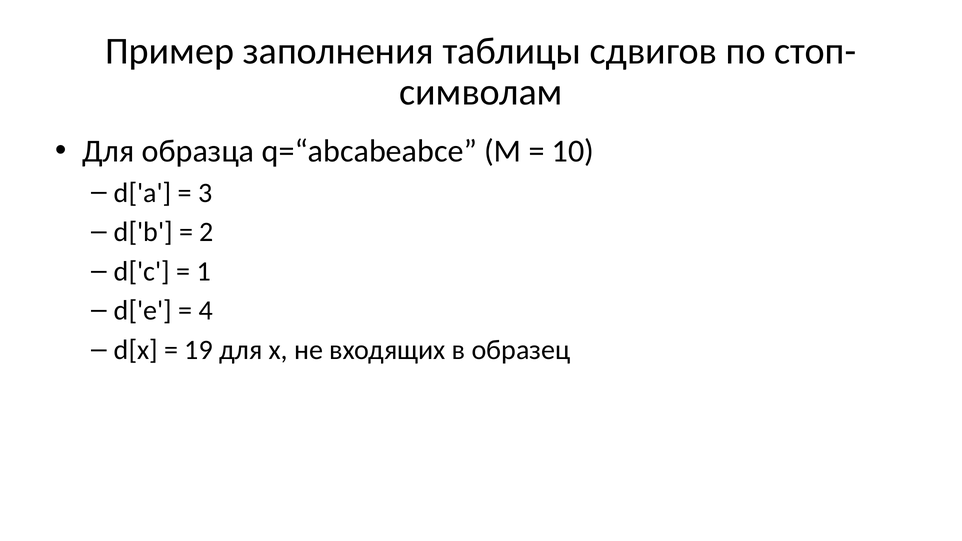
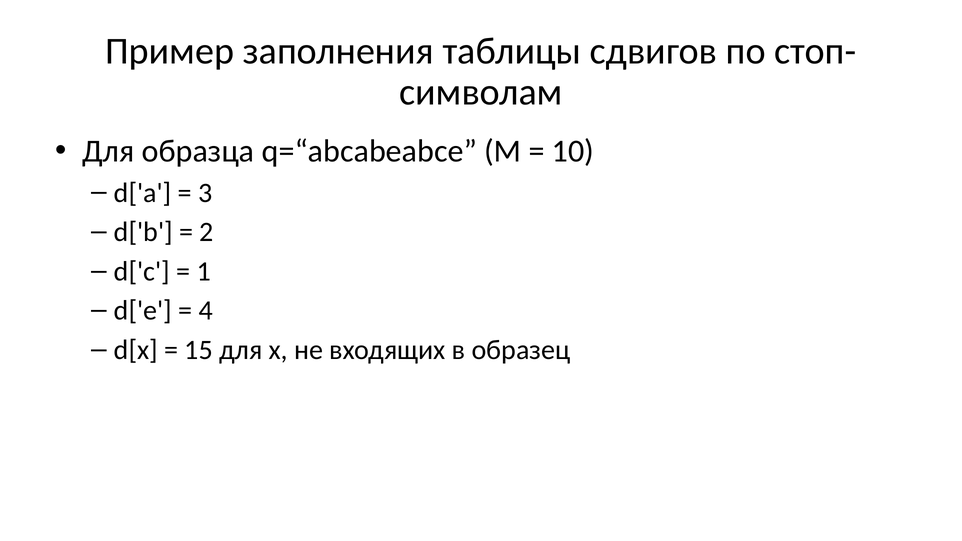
19: 19 -> 15 (199, 350)
